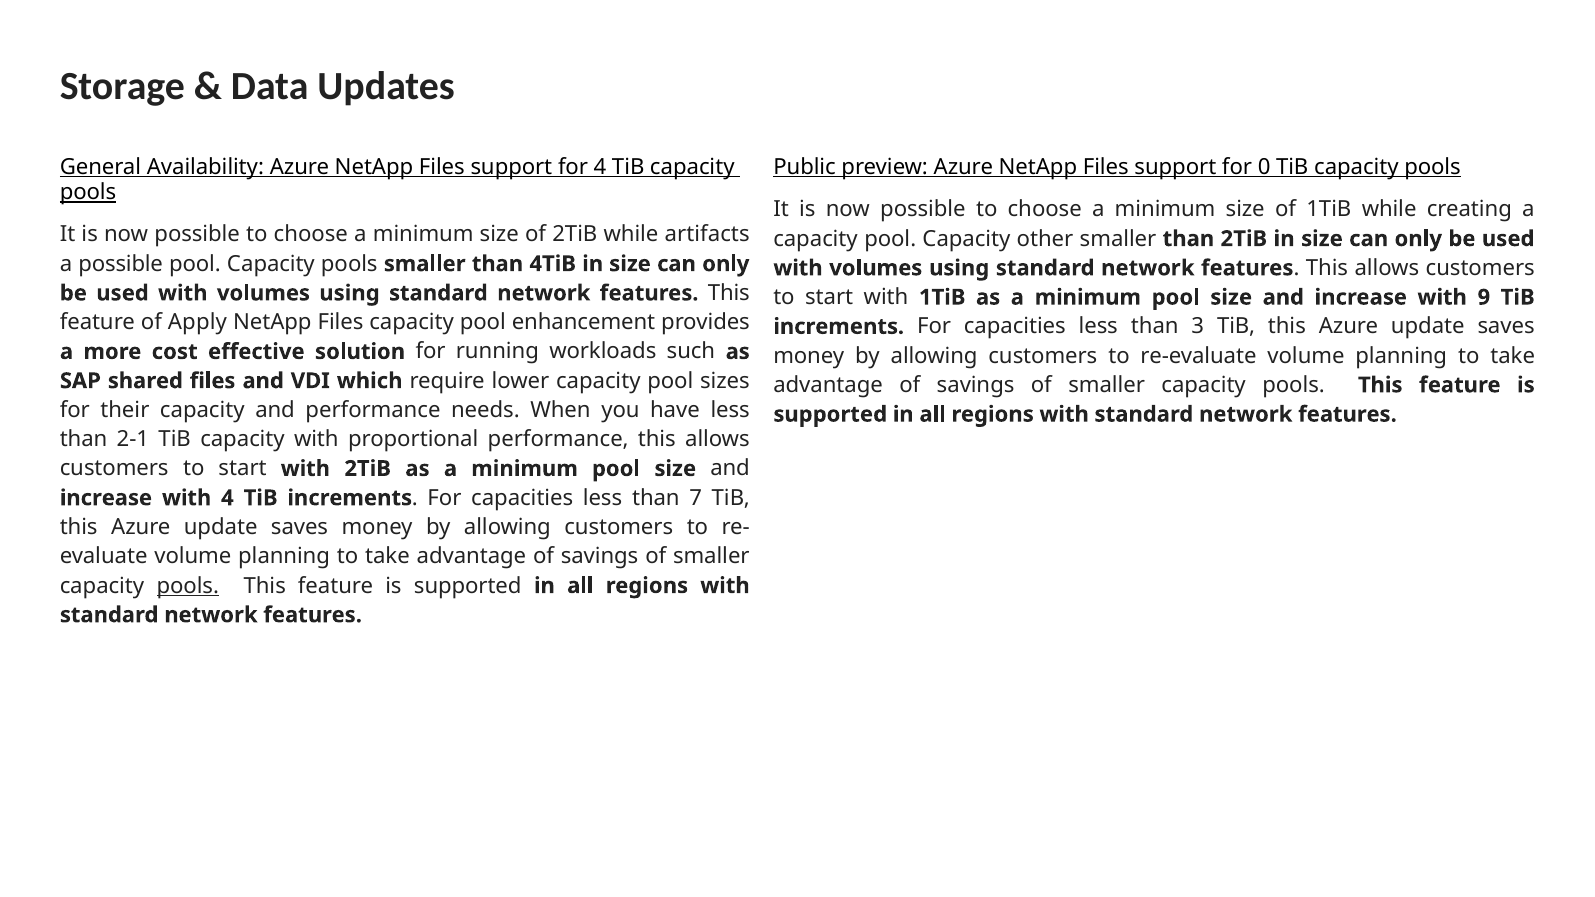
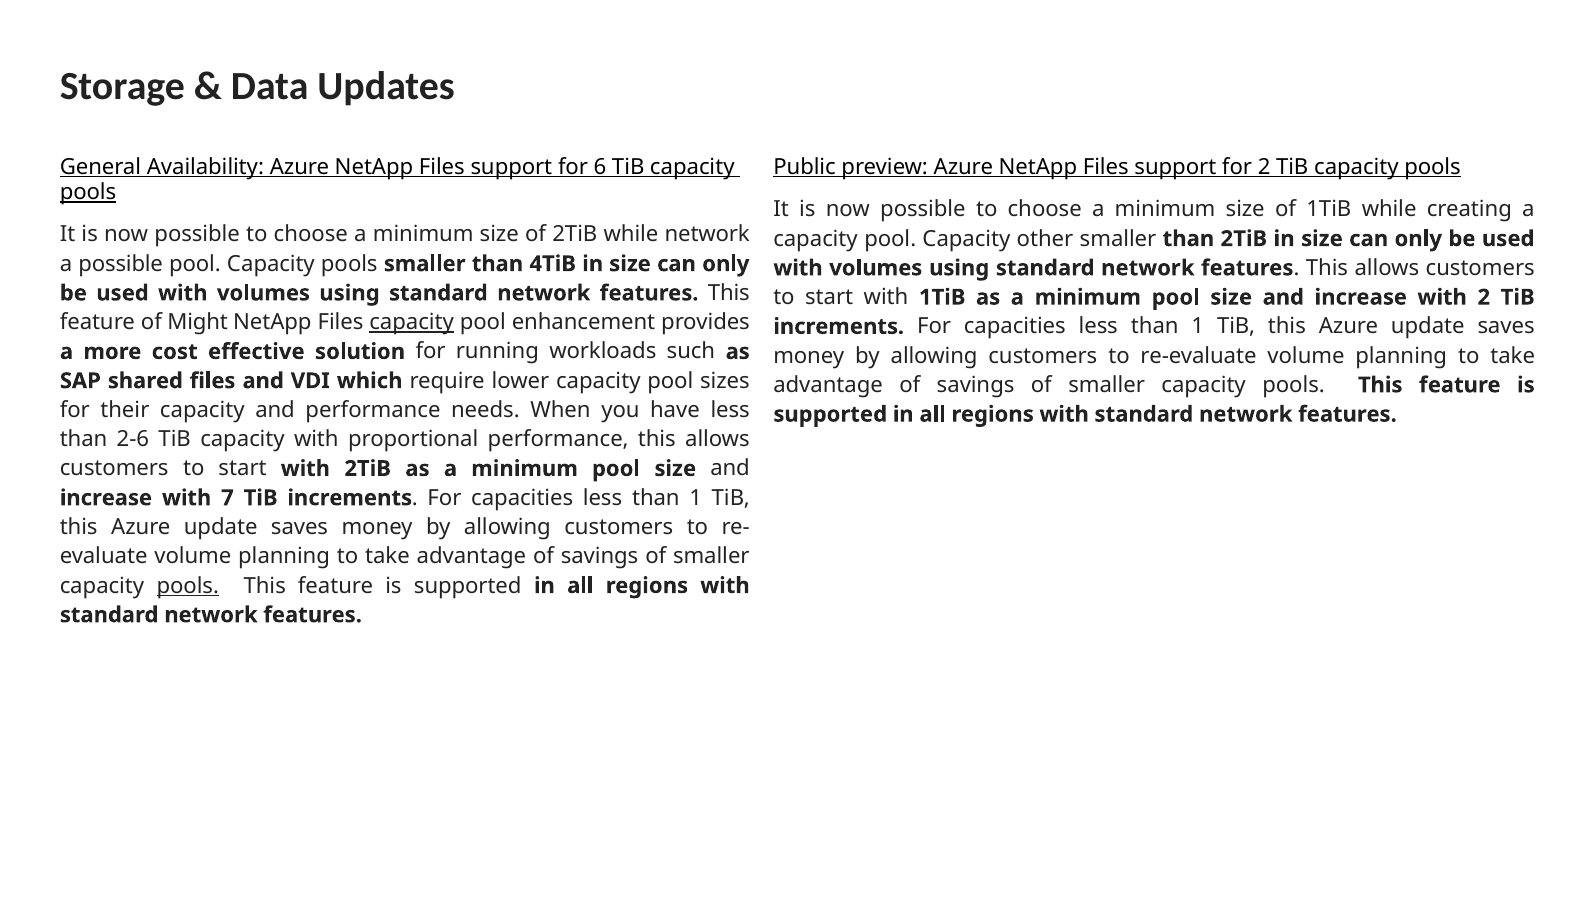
for 4: 4 -> 6 (600, 167)
for 0: 0 -> 2 (1264, 167)
while artifacts: artifacts -> network (707, 235)
with 9: 9 -> 2 (1484, 297)
Apply: Apply -> Might (198, 322)
capacity underline: none -> present (412, 322)
3: 3 -> 1 (1198, 327)
2-1: 2-1 -> 2-6 (133, 440)
with 4: 4 -> 7 (227, 498)
7: 7 -> 1 (696, 498)
